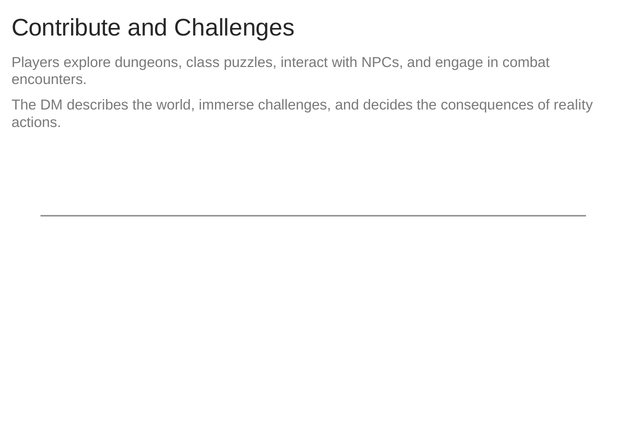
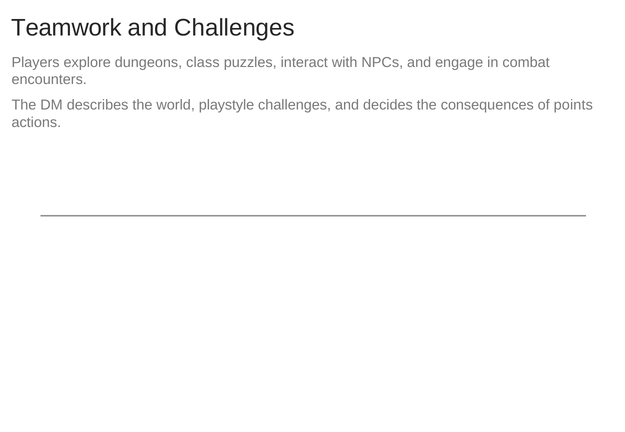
Contribute: Contribute -> Teamwork (66, 28)
immerse: immerse -> playstyle (227, 105)
reality: reality -> points (573, 105)
